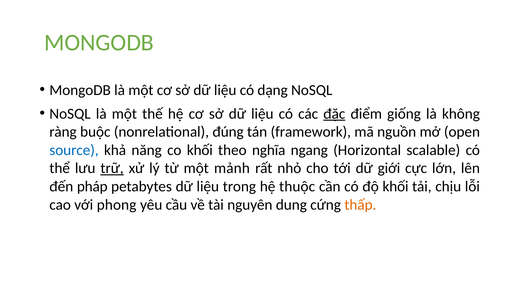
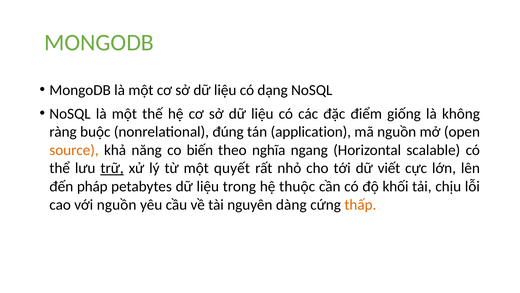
đặc underline: present -> none (334, 114)
framework: framework -> application (311, 132)
source colour: blue -> orange (74, 150)
co khối: khối -> biến (200, 150)
mảnh: mảnh -> quyết (232, 168)
giới: giới -> viết (389, 168)
với phong: phong -> nguồn (117, 204)
dung: dung -> dàng (291, 204)
